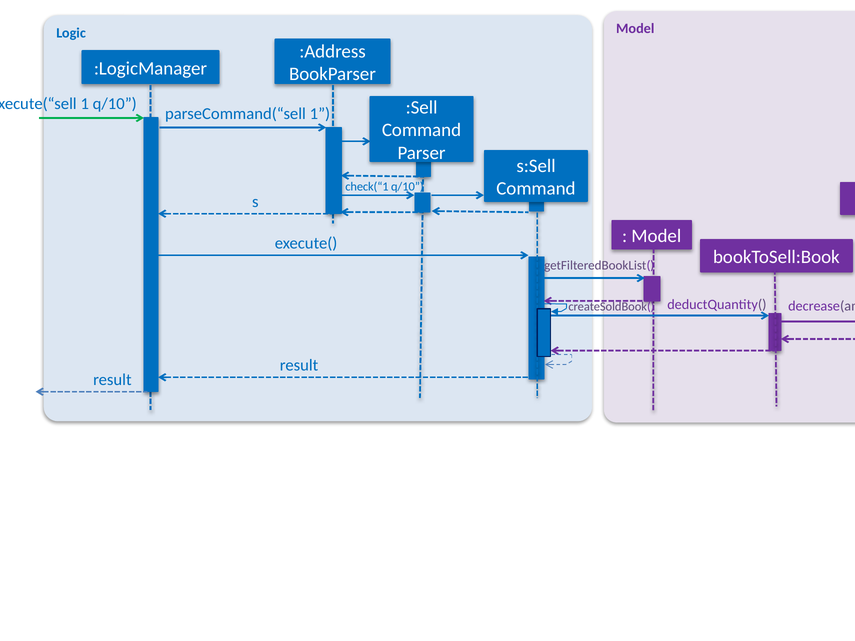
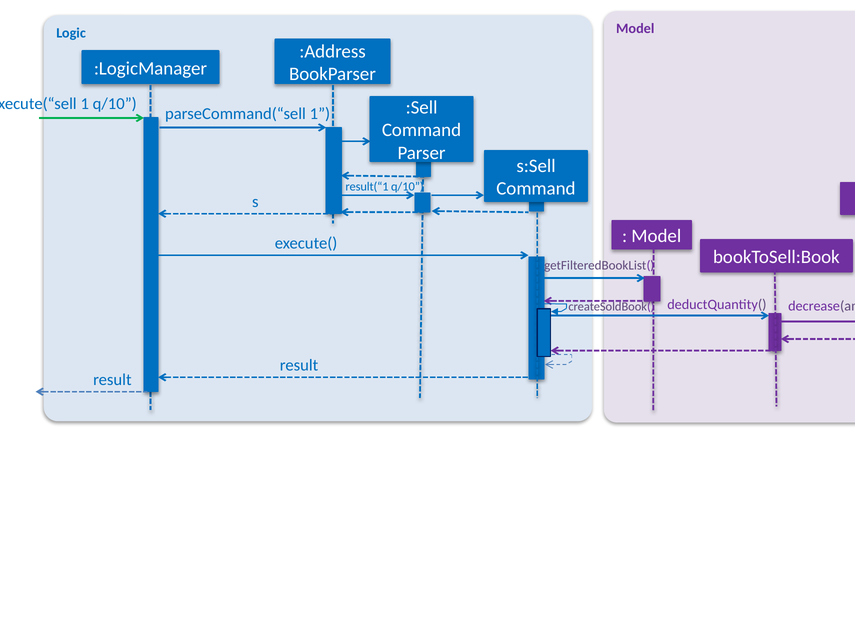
check(“1: check(“1 -> result(“1 (367, 187)
